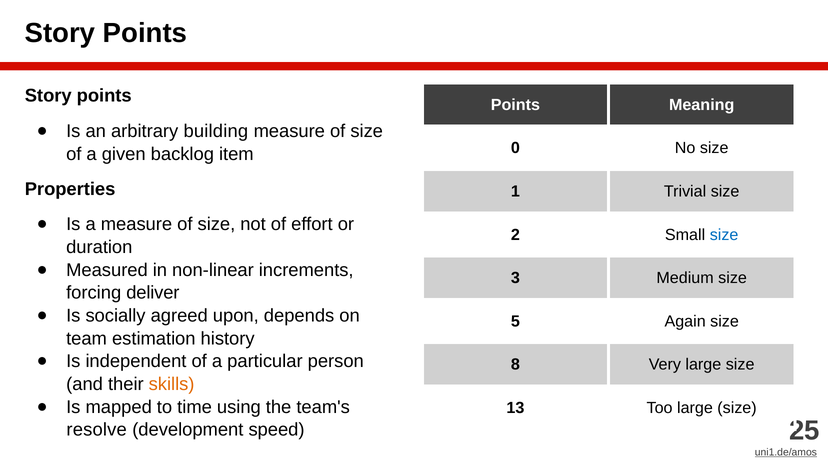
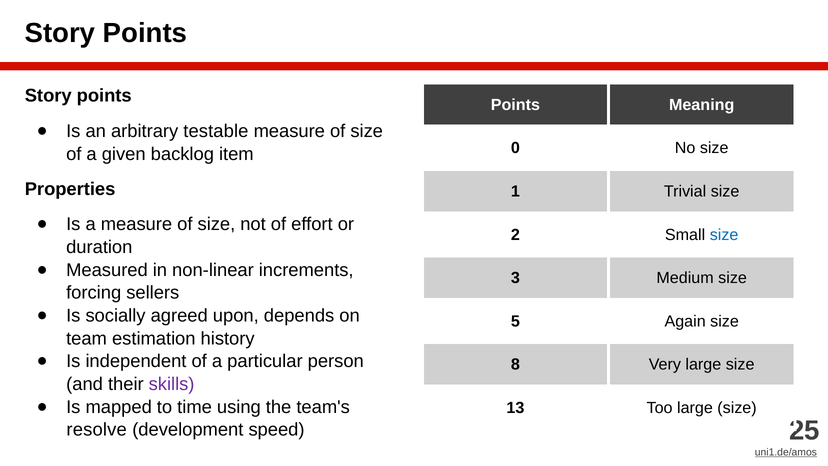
building: building -> testable (216, 131)
deliver: deliver -> sellers (153, 293)
skills colour: orange -> purple (172, 384)
